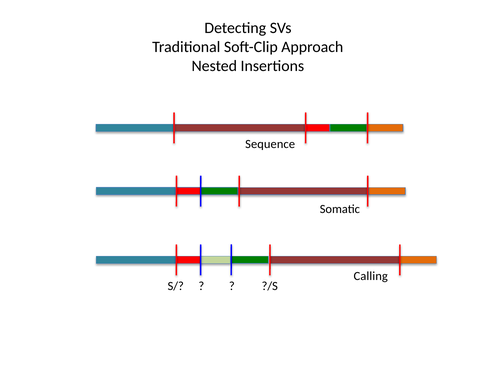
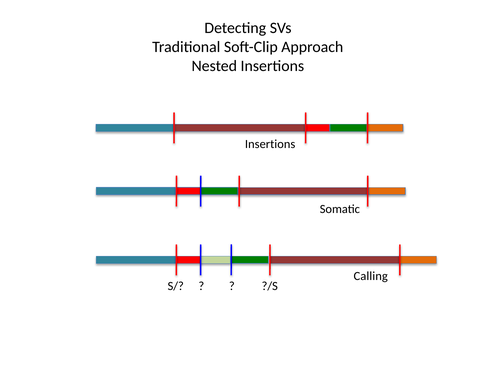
Sequence: Sequence -> Insertions (270, 144)
